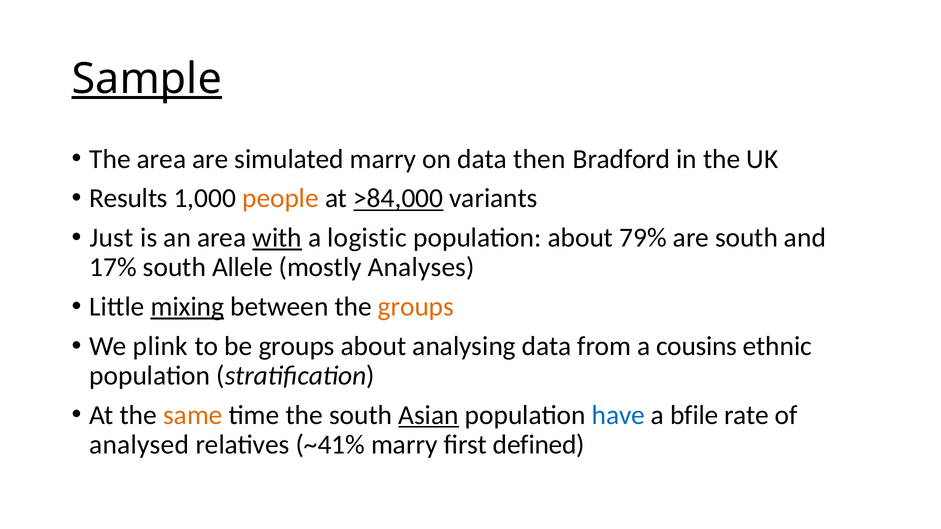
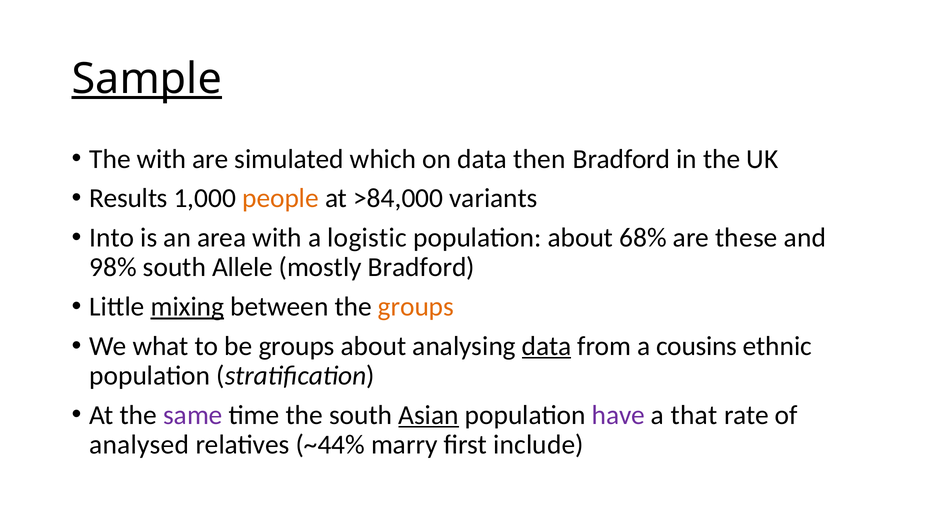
The area: area -> with (162, 159)
simulated marry: marry -> which (383, 159)
>84,000 underline: present -> none (398, 198)
Just: Just -> Into (112, 238)
with underline: present -> none (277, 238)
79%: 79% -> 68% (643, 238)
are south: south -> these (746, 238)
17%: 17% -> 98% (113, 267)
mostly Analyses: Analyses -> Bradford (421, 267)
plink: plink -> what (161, 346)
data underline: none -> present (547, 346)
same colour: orange -> purple (193, 415)
have colour: blue -> purple (618, 415)
bfile: bfile -> that (694, 415)
~41%: ~41% -> ~44% (330, 445)
defined: defined -> include (538, 445)
